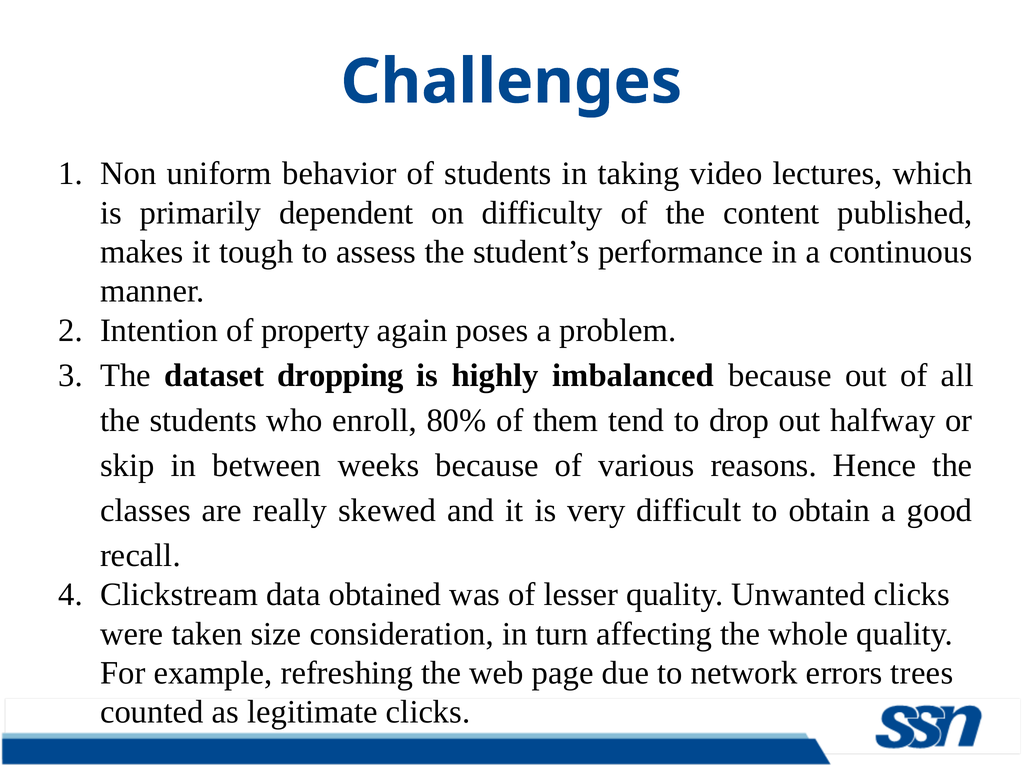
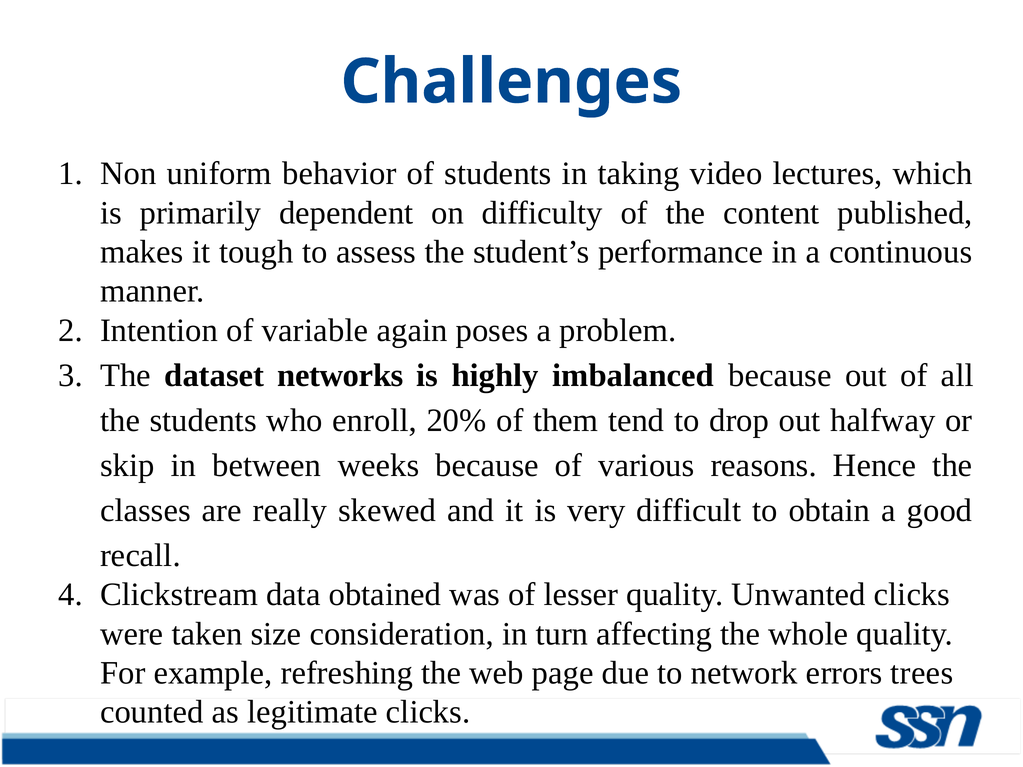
property: property -> variable (315, 330)
dropping: dropping -> networks (340, 375)
80%: 80% -> 20% (457, 420)
